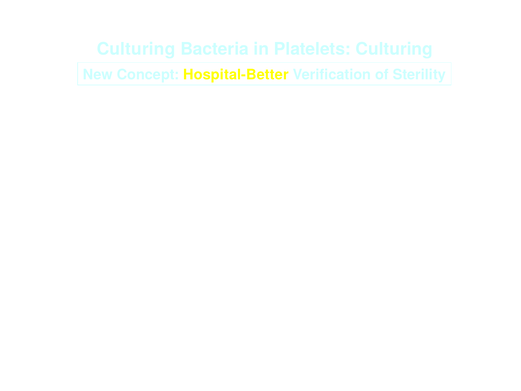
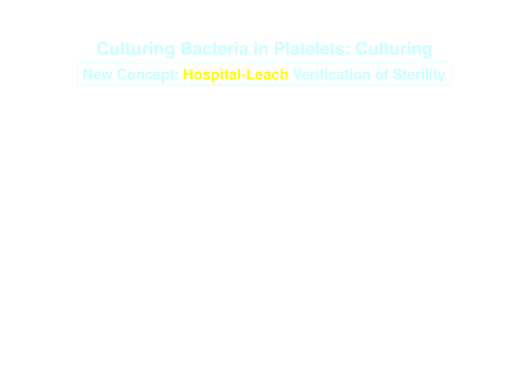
Hospital-Better: Hospital-Better -> Hospital-Leach (236, 75)
